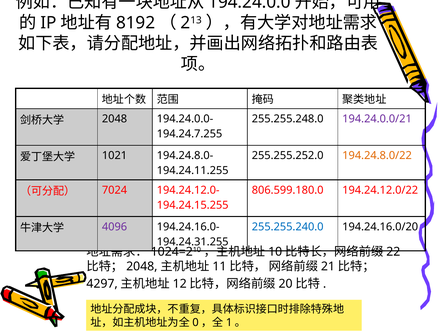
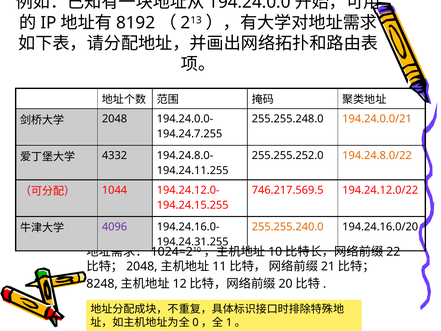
194.24.0.0/21 colour: purple -> orange (377, 119)
1021: 1021 -> 4332 (115, 156)
7024: 7024 -> 1044 (115, 190)
806.599.180.0: 806.599.180.0 -> 746.217.569.5 (288, 190)
255.255.240.0 colour: blue -> orange (288, 227)
4297: 4297 -> 8248 (102, 283)
